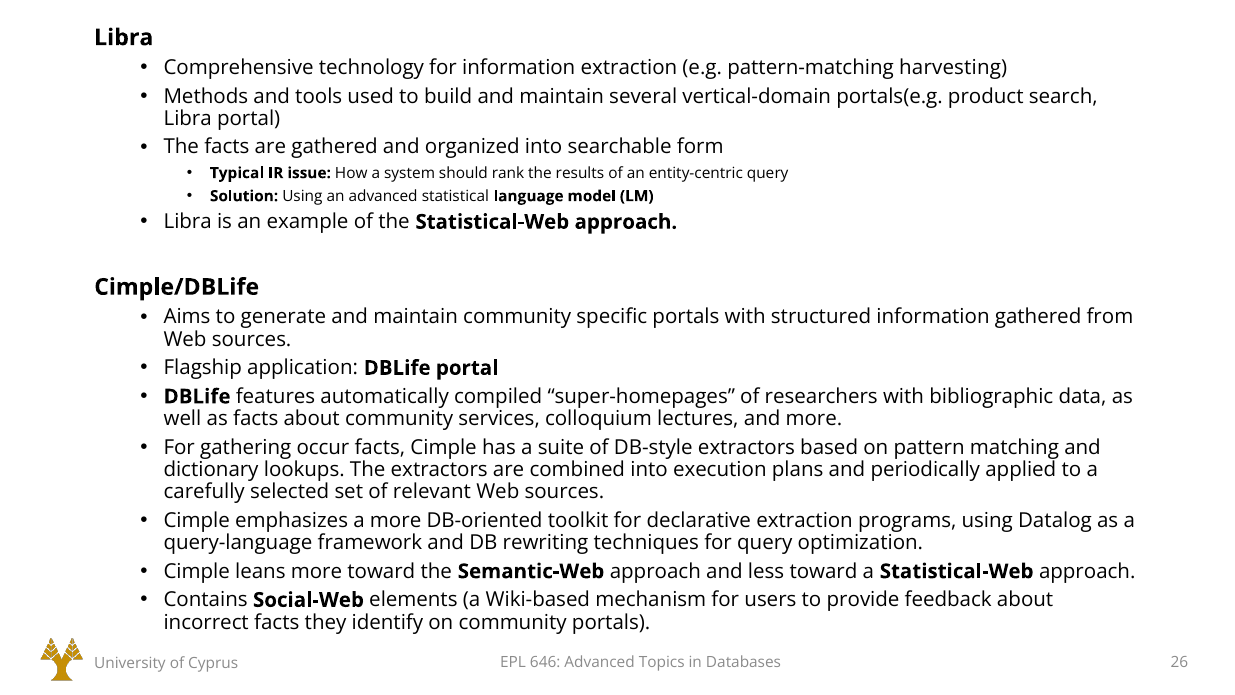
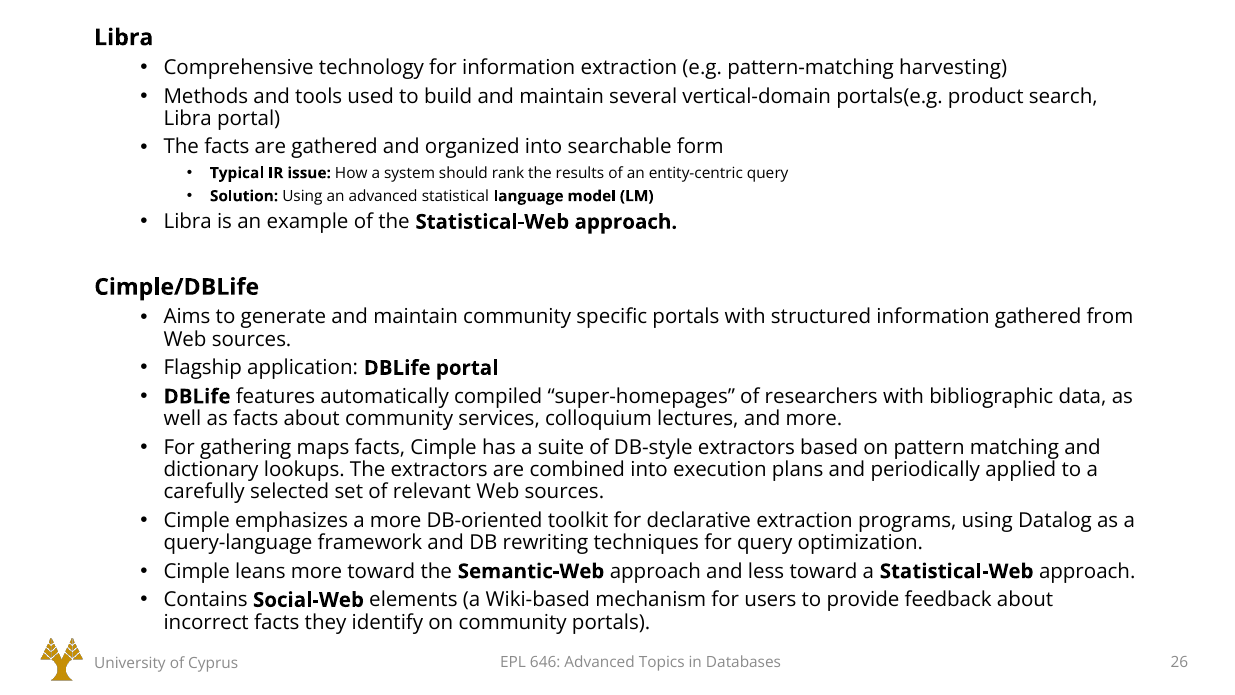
occur: occur -> maps (323, 447)
